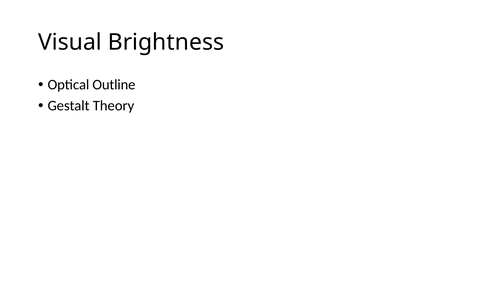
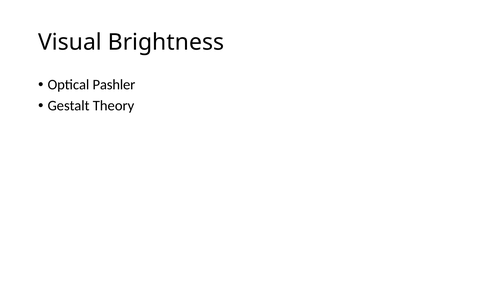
Outline: Outline -> Pashler (114, 85)
